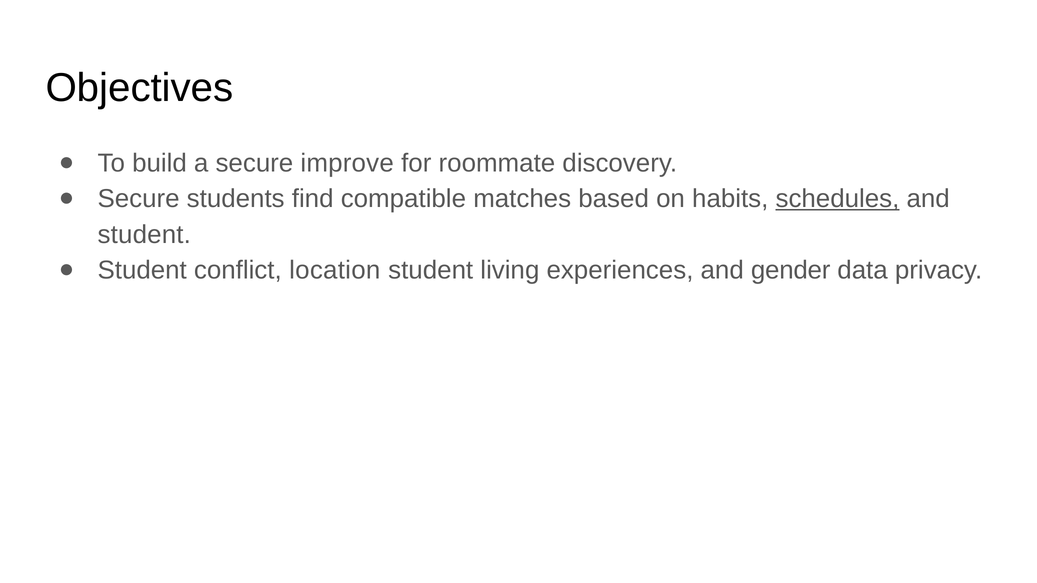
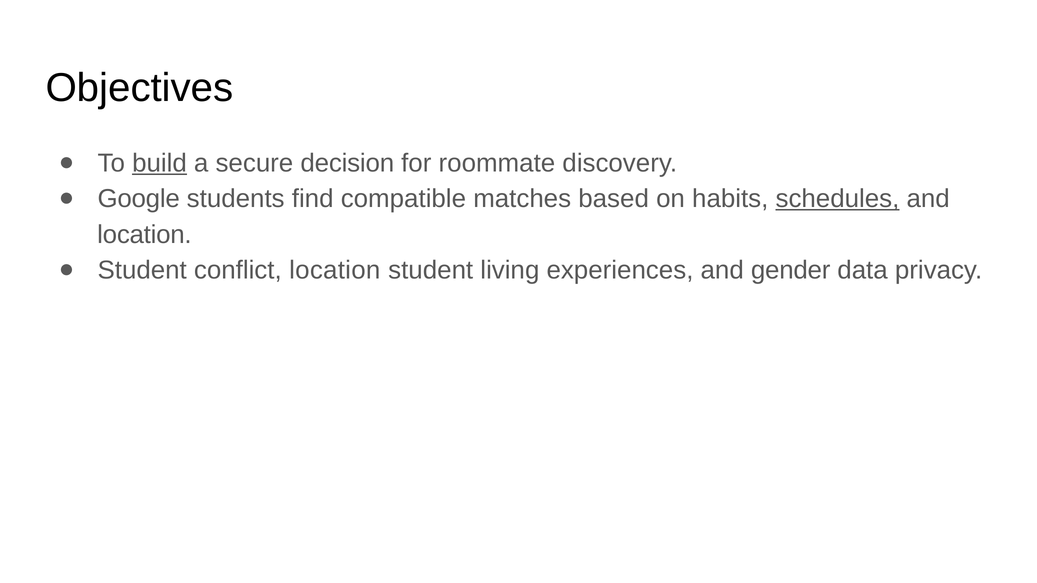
build underline: none -> present (159, 163)
improve: improve -> decision (347, 163)
Secure: Secure -> Google (139, 199)
student: student -> location (144, 235)
